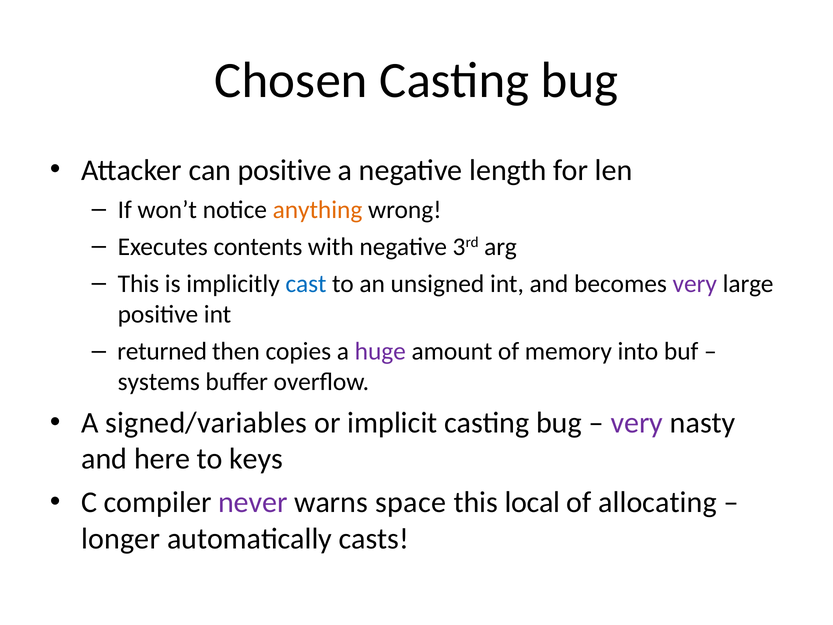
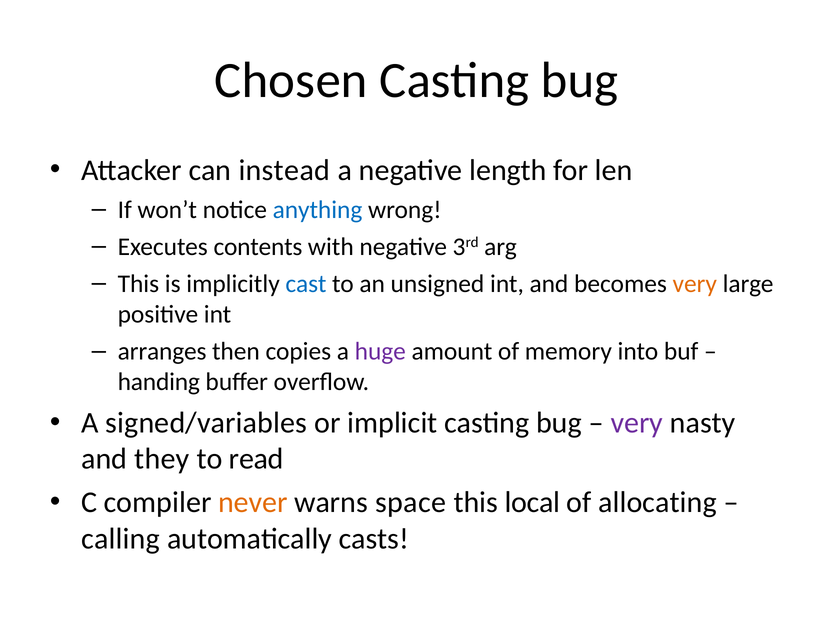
can positive: positive -> instead (284, 170)
anything colour: orange -> blue (317, 210)
very colour: purple -> orange (695, 284)
returned: returned -> arranges (162, 351)
systems: systems -> handing (159, 382)
here: here -> they (162, 459)
keys: keys -> read (256, 459)
never colour: purple -> orange (253, 502)
longer: longer -> calling (121, 538)
